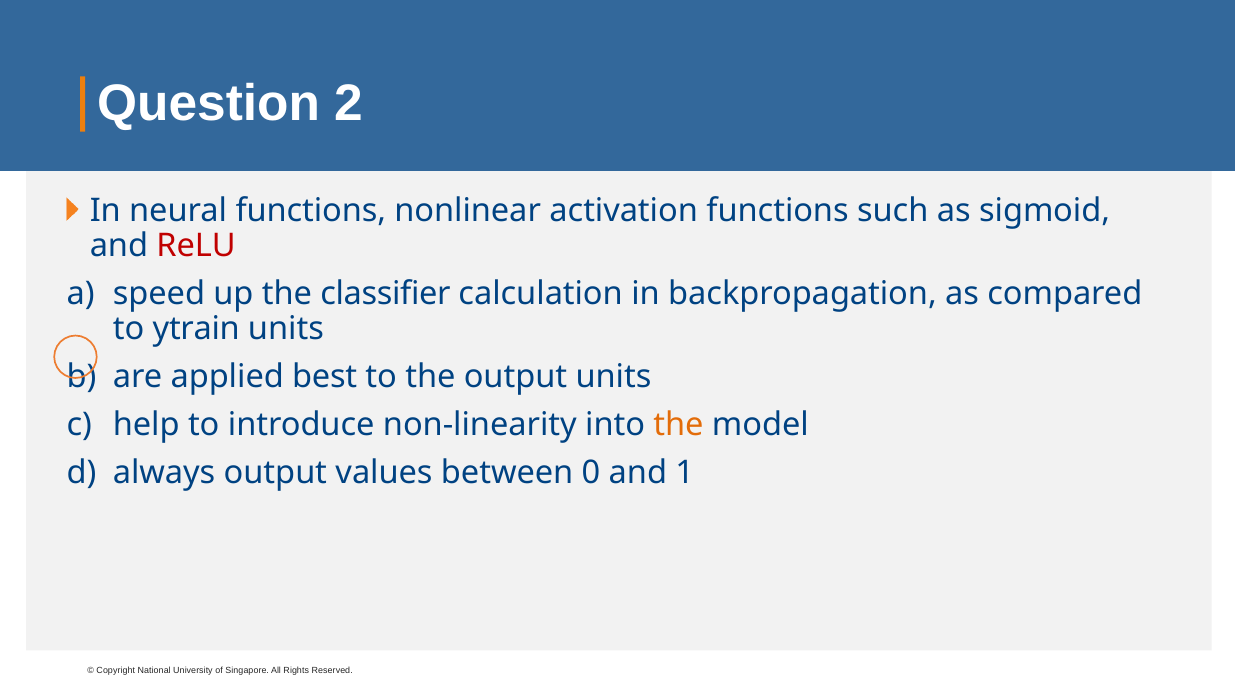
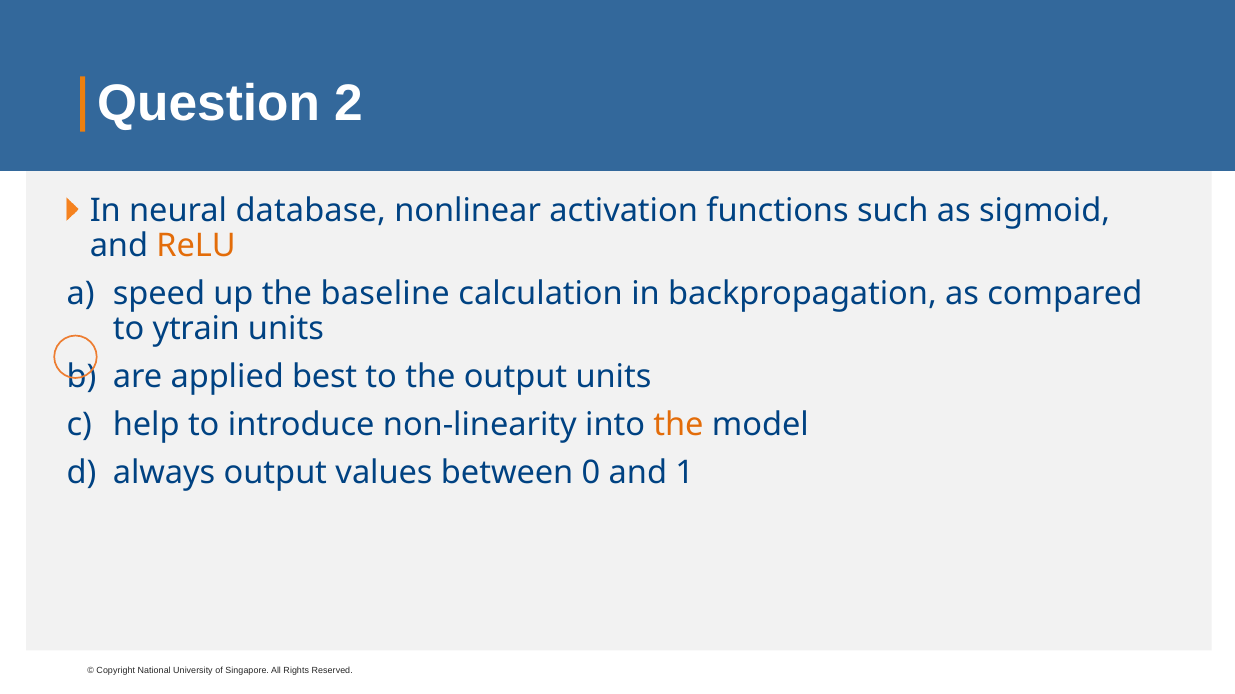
neural functions: functions -> database (311, 211)
ReLU colour: red -> orange (196, 246)
classifier: classifier -> baseline (385, 294)
